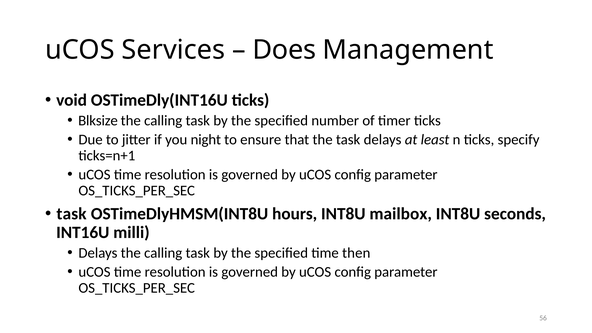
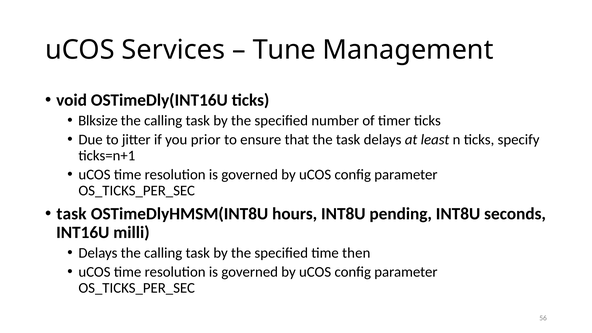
Does: Does -> Tune (284, 50)
night: night -> prior (206, 140)
mailbox: mailbox -> pending (401, 214)
